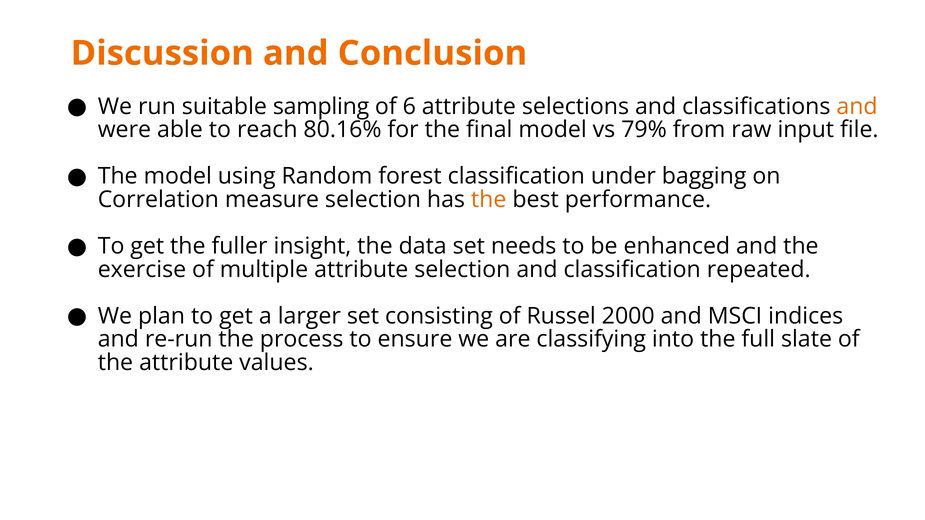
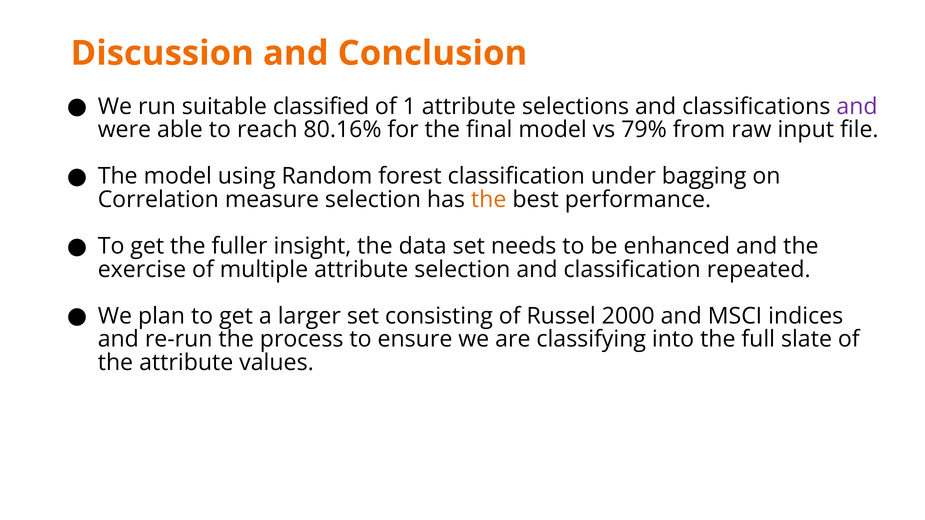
sampling: sampling -> classified (321, 107)
6: 6 -> 1 (409, 107)
and colour: orange -> purple (857, 107)
